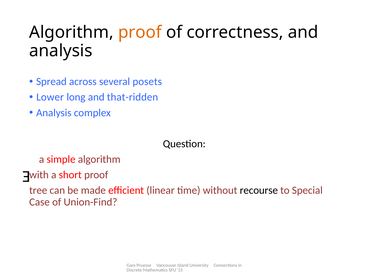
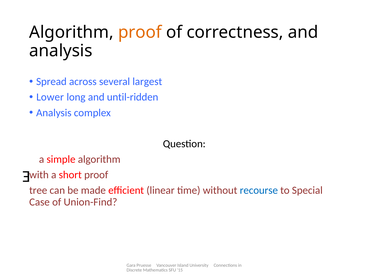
posets: posets -> largest (147, 82)
that-ridden: that-ridden -> until-ridden (133, 97)
recourse colour: black -> blue (259, 191)
